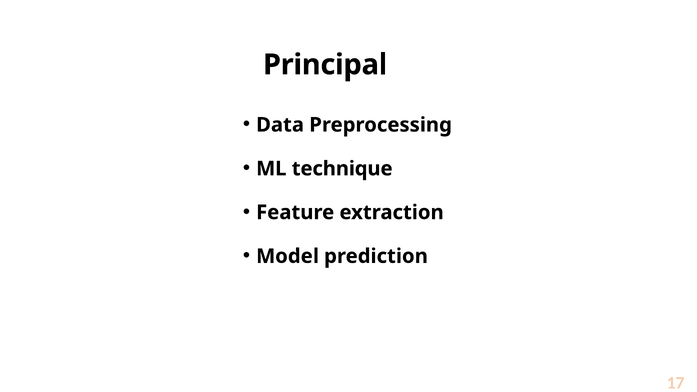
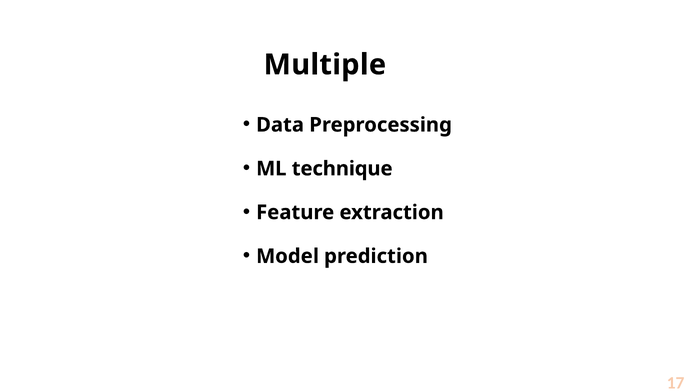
Principal: Principal -> Multiple (325, 65)
